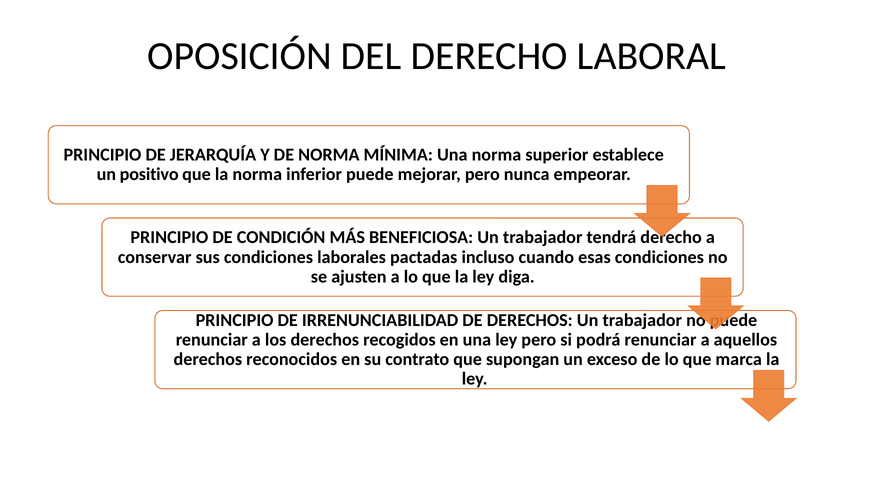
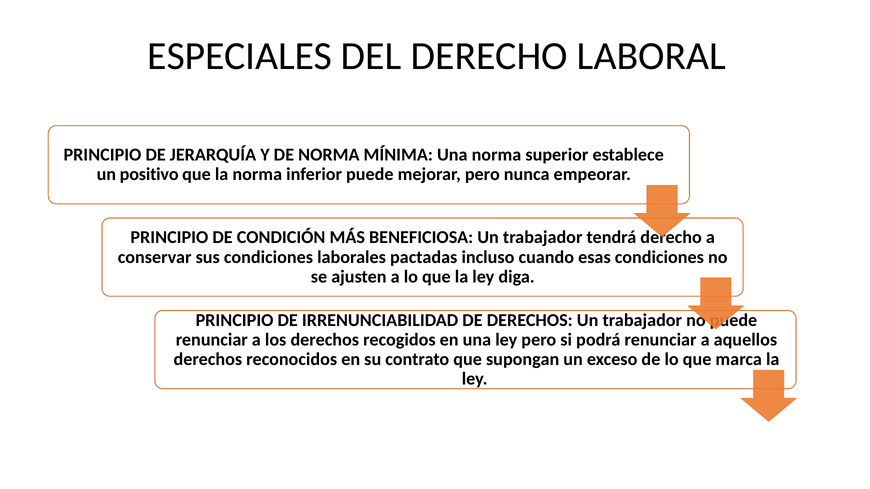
OPOSICIÓN: OPOSICIÓN -> ESPECIALES (240, 56)
